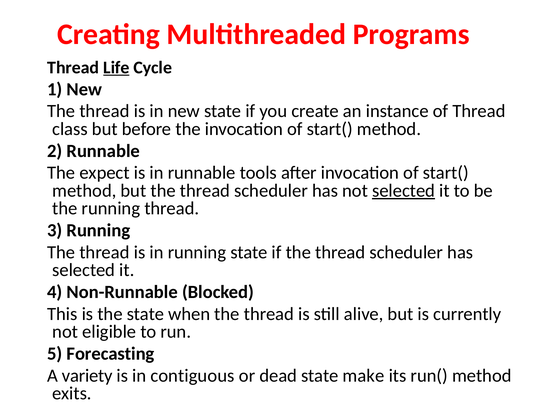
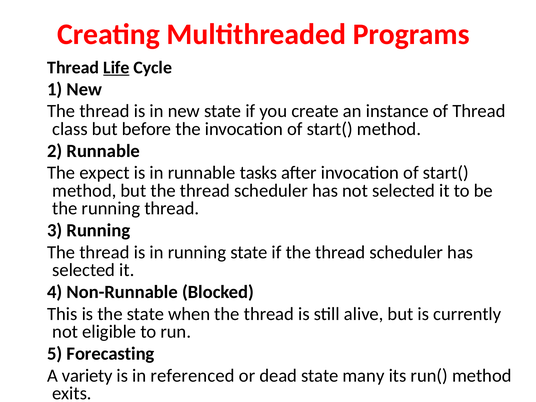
tools: tools -> tasks (258, 173)
selected underline: present -> none (404, 191)
contiguous: contiguous -> referenced (192, 376)
make: make -> many (363, 376)
